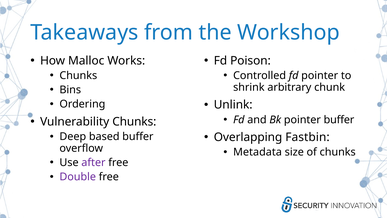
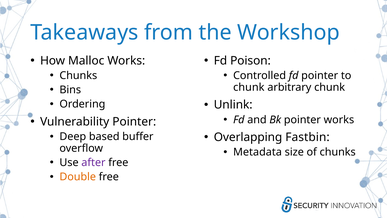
shrink: shrink -> chunk (249, 87)
pointer buffer: buffer -> works (339, 120)
Vulnerability Chunks: Chunks -> Pointer (134, 122)
Double colour: purple -> orange (78, 177)
